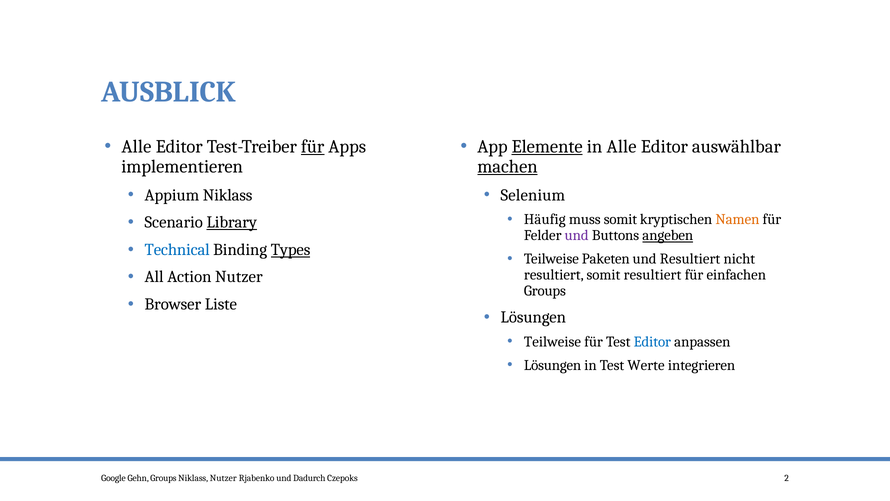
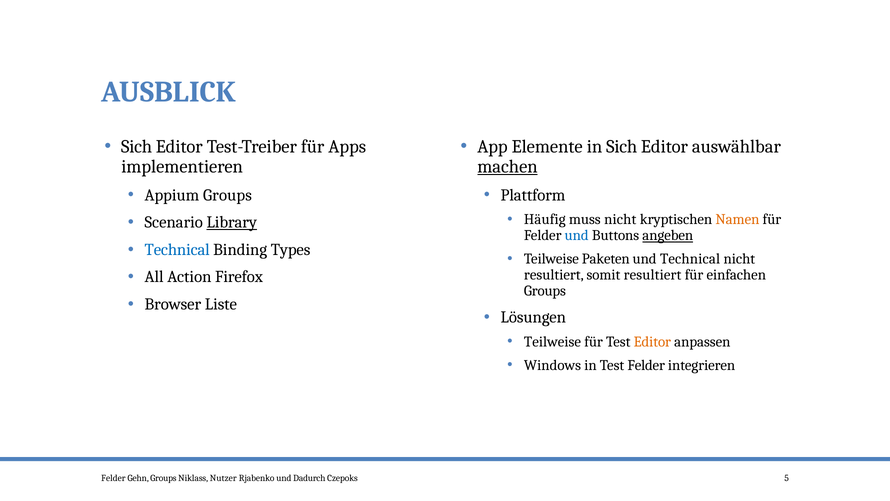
Alle: Alle -> Sich (137, 147)
für underline: present -> none (313, 147)
Elemente underline: present -> none (547, 147)
in Alle: Alle -> Sich (622, 147)
Appium Niklass: Niklass -> Groups (227, 195)
Selenium: Selenium -> Plattform (533, 195)
muss somit: somit -> nicht (620, 219)
und colour: purple -> blue (577, 235)
Types underline: present -> none (291, 249)
und Resultiert: Resultiert -> Technical (690, 259)
Action Nutzer: Nutzer -> Firefox (239, 277)
Editor colour: blue -> orange (652, 341)
Lösungen: Lösungen -> Windows (553, 365)
Test Werte: Werte -> Felder (646, 365)
Google: Google -> Felder (113, 478)
2: 2 -> 5 (787, 478)
